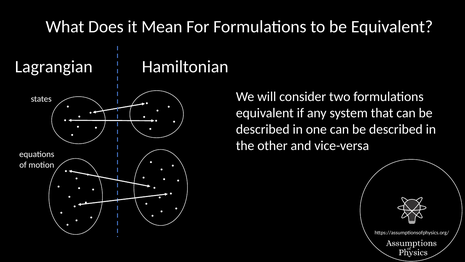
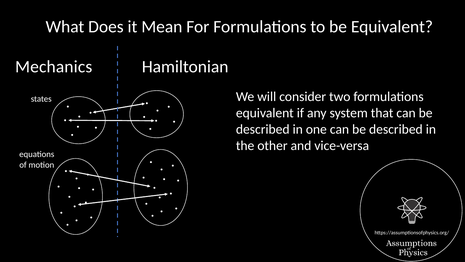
Lagrangian: Lagrangian -> Mechanics (54, 67)
